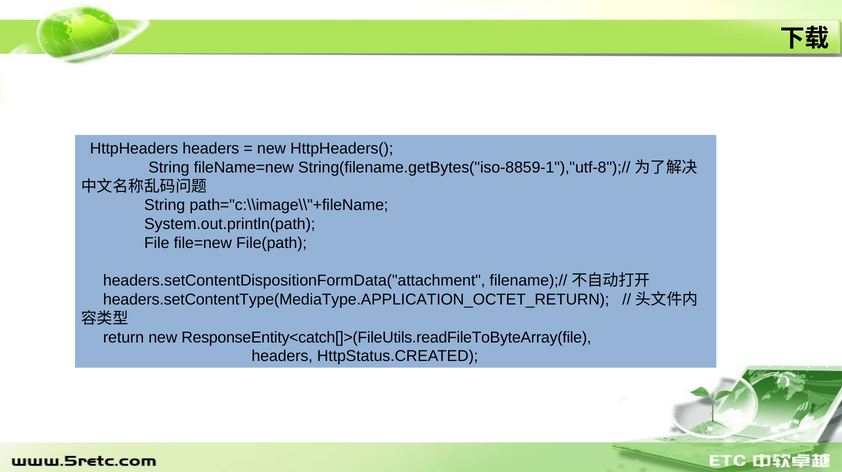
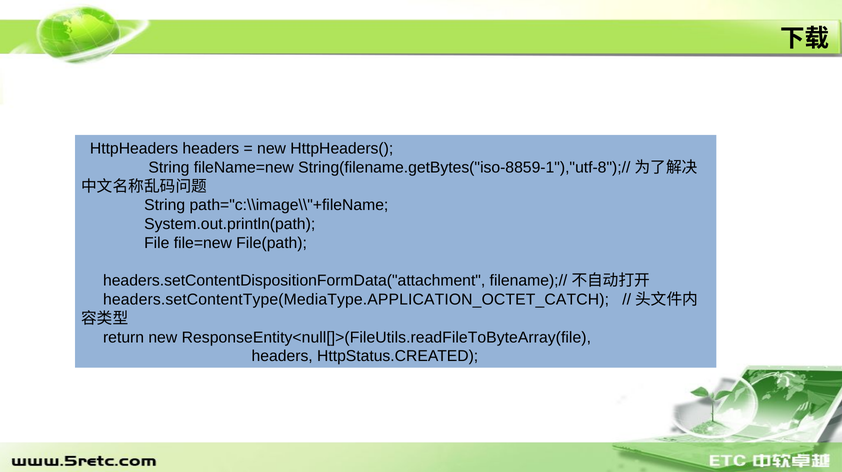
headers.setContentType(MediaType.APPLICATION_OCTET_RETURN: headers.setContentType(MediaType.APPLICATION_OCTET_RETURN -> headers.setContentType(MediaType.APPLICATION_OCTET_CATCH (356, 299)
ResponseEntity<catch[]>(FileUtils.readFileToByteArray(file: ResponseEntity<catch[]>(FileUtils.readFileToByteArray(file -> ResponseEntity<null[]>(FileUtils.readFileToByteArray(file (386, 337)
